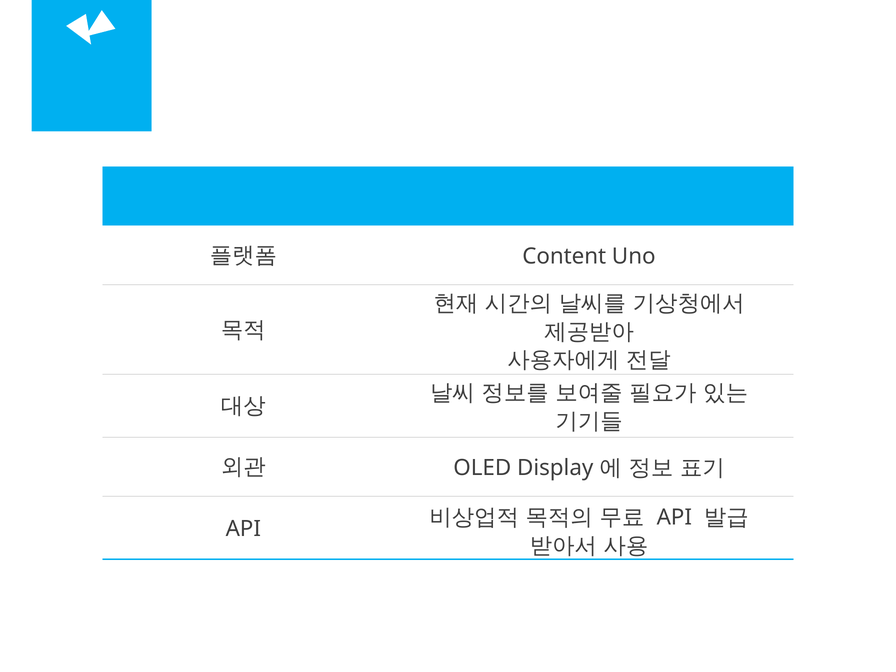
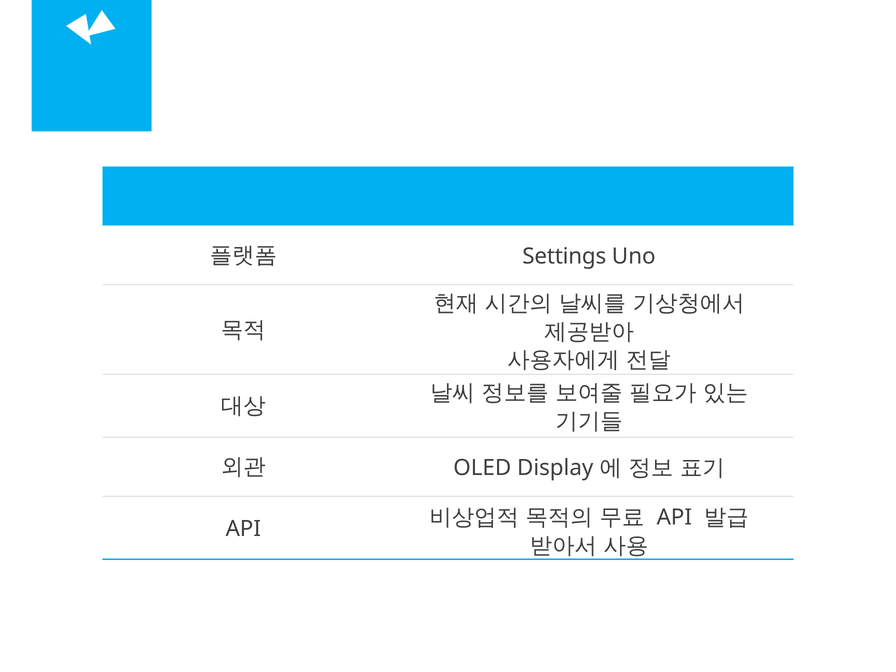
Content: Content -> Settings (564, 257)
